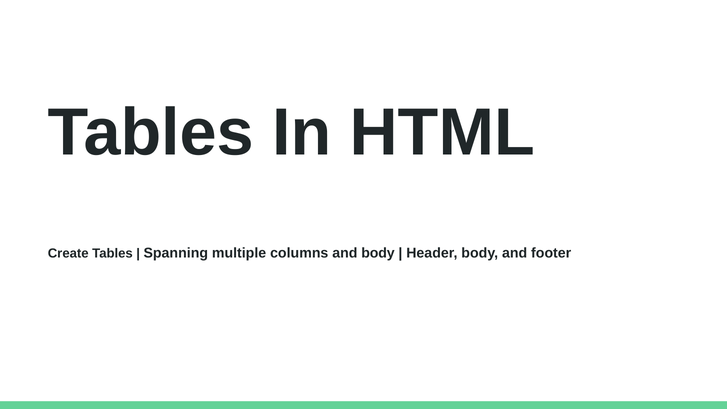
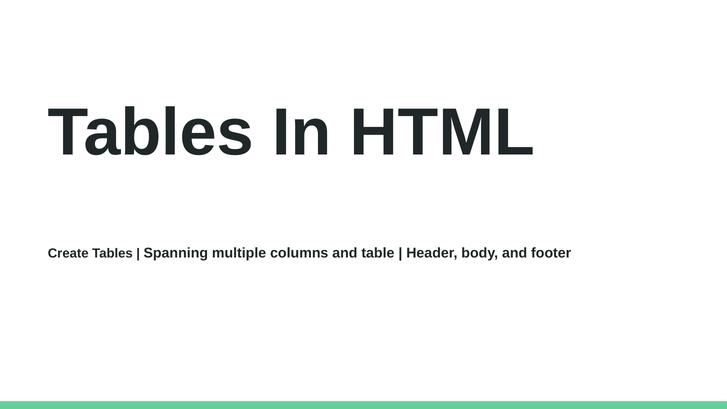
and body: body -> table (378, 253)
